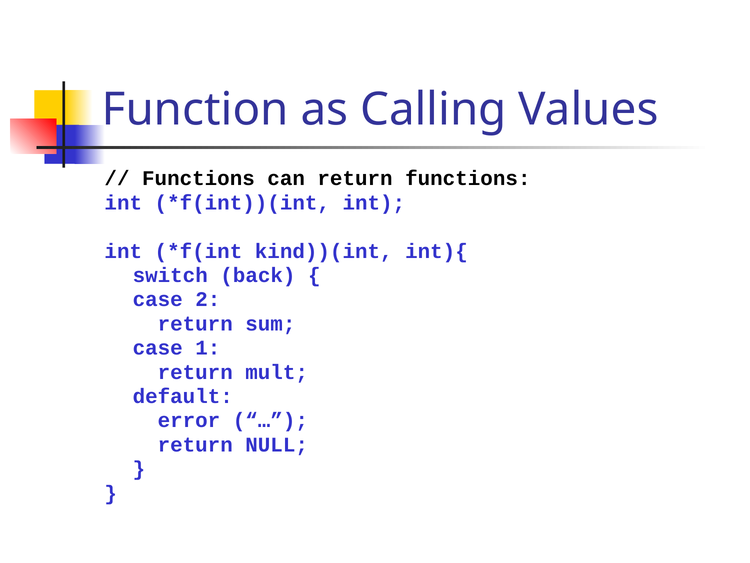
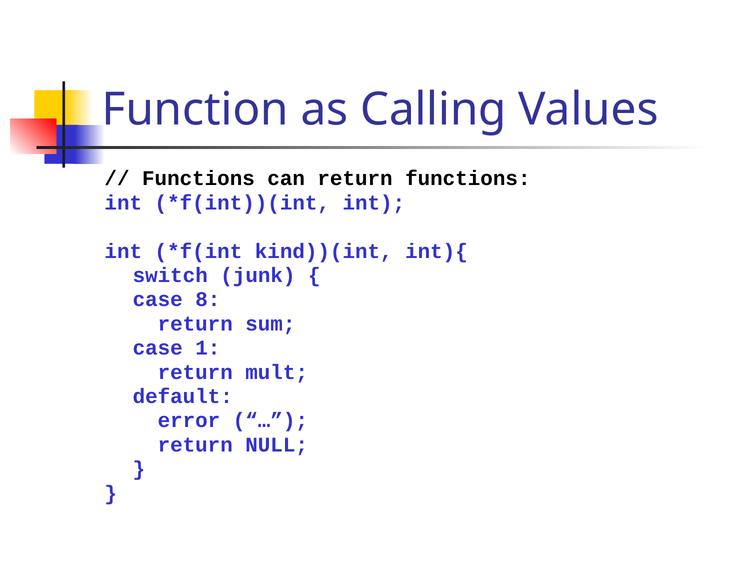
back: back -> junk (258, 275)
2: 2 -> 8 (208, 299)
